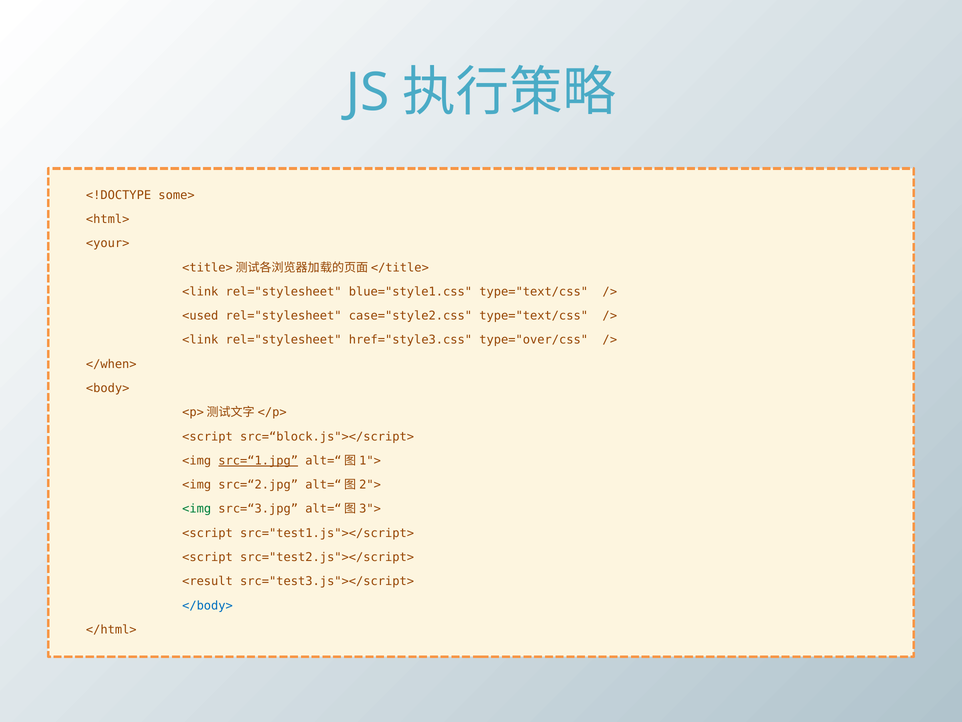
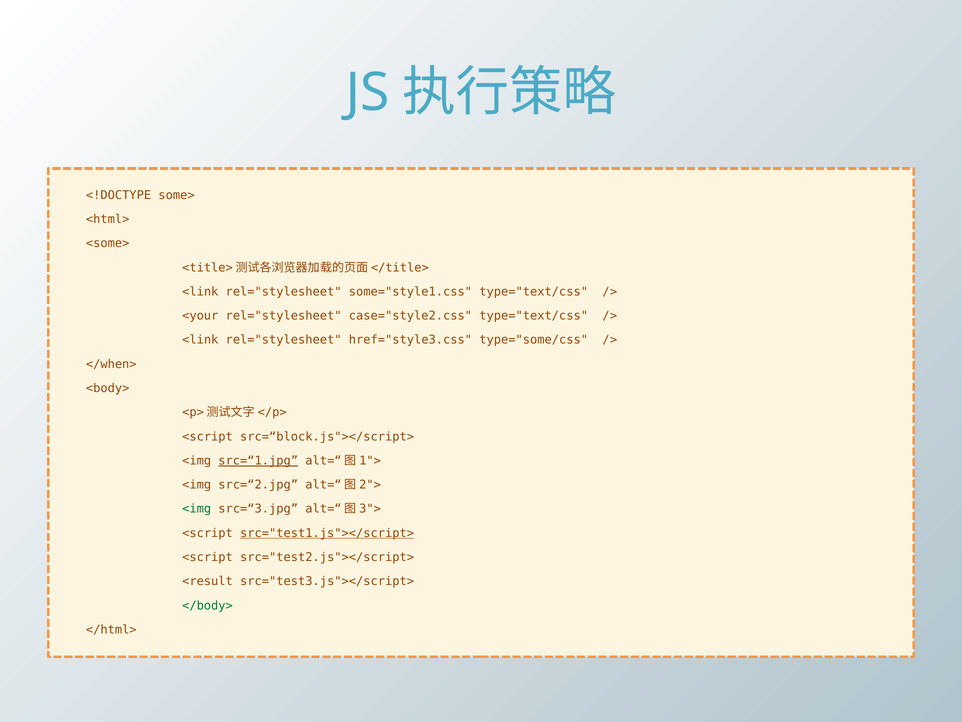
<your>: <your> -> <some> (108, 243)
blue="style1.css: blue="style1.css -> some="style1.css (410, 292)
<used: <used -> <your (200, 316)
type="over/css: type="over/css -> type="some/css (534, 340)
src="test1.js"></script> underline: none -> present (327, 533)
</body> colour: blue -> green (207, 605)
